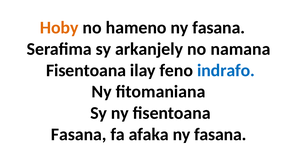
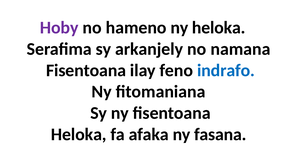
Hoby colour: orange -> purple (59, 28)
hameno ny fasana: fasana -> heloka (219, 28)
Fasana: Fasana -> Heloka (79, 135)
